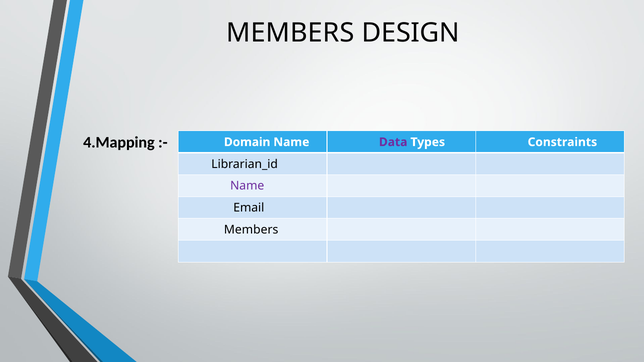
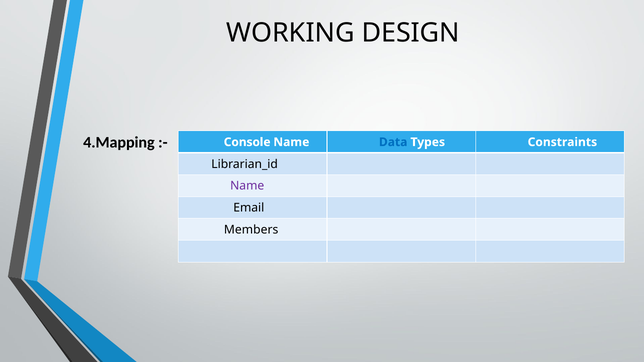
MEMBERS: MEMBERS -> WORKING (290, 33)
Domain: Domain -> Console (247, 142)
Data colour: purple -> blue (393, 142)
